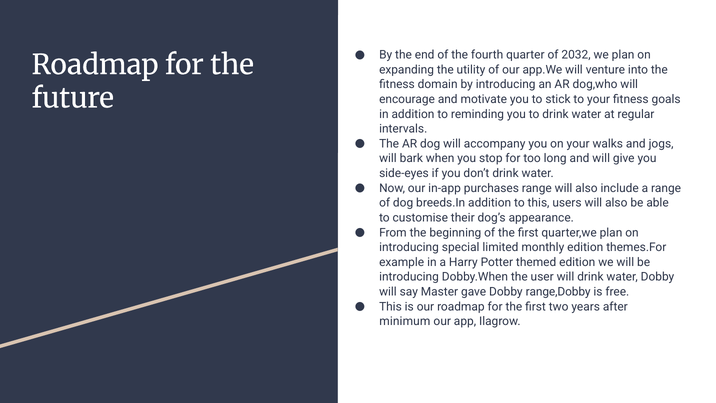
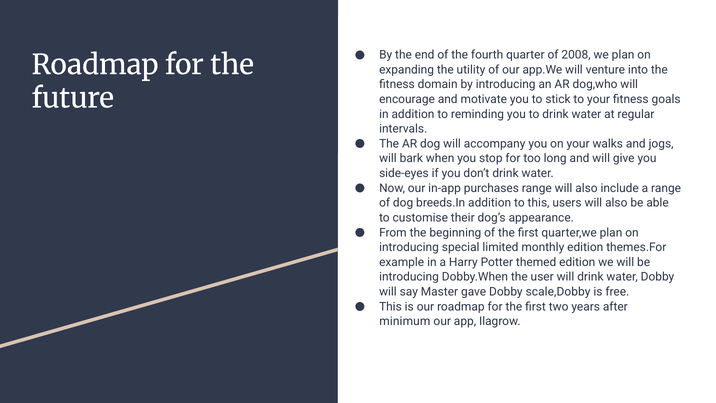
2032: 2032 -> 2008 (576, 55)
range,Dobby: range,Dobby -> scale,Dobby (558, 292)
